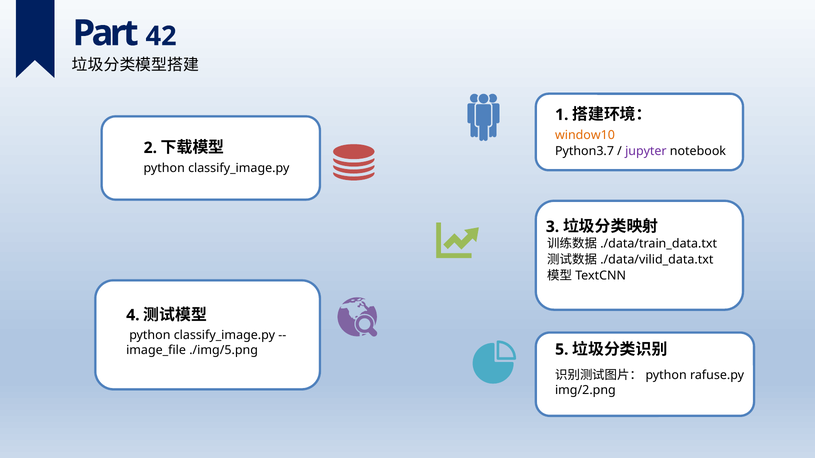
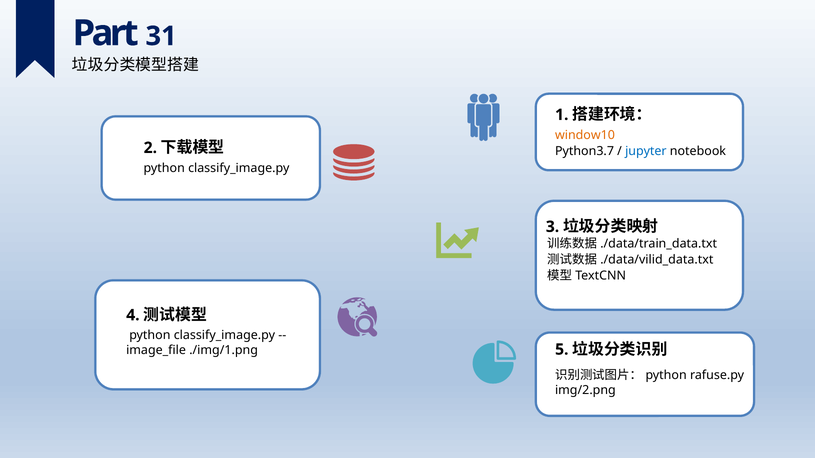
42: 42 -> 31 (161, 36)
jupyter colour: purple -> blue (646, 151)
./img/5.png: ./img/5.png -> ./img/1.png (224, 350)
